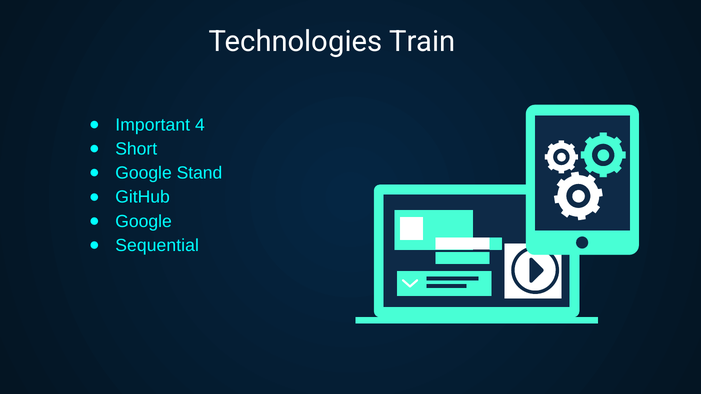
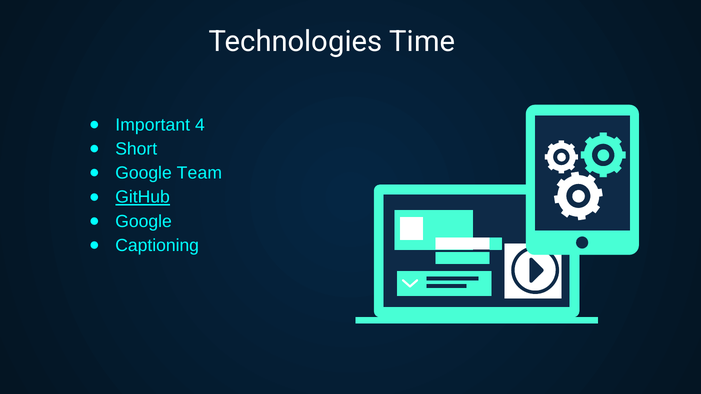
Train: Train -> Time (422, 42)
Stand: Stand -> Team (199, 173)
GitHub underline: none -> present (143, 197)
Sequential: Sequential -> Captioning (157, 246)
